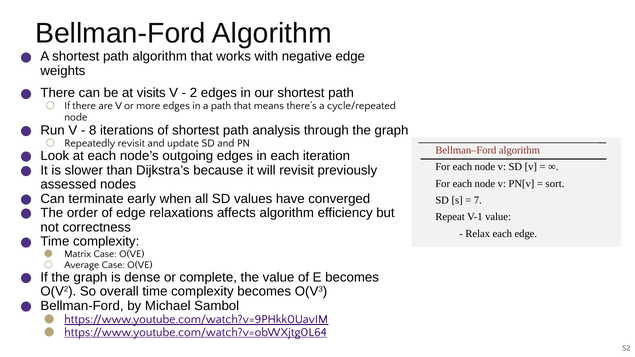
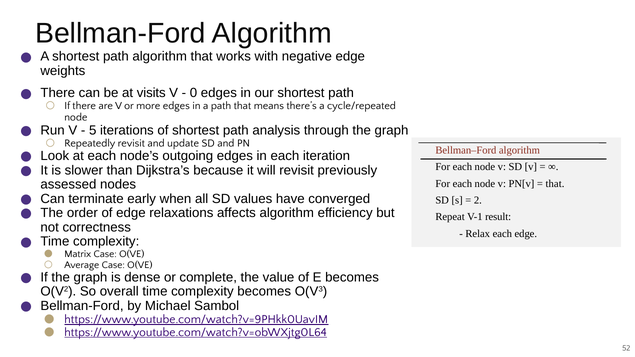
2: 2 -> 0 (194, 93)
8: 8 -> 5 (93, 130)
sort: sort -> that (555, 184)
7: 7 -> 2 (478, 200)
V-1 value: value -> result (498, 217)
